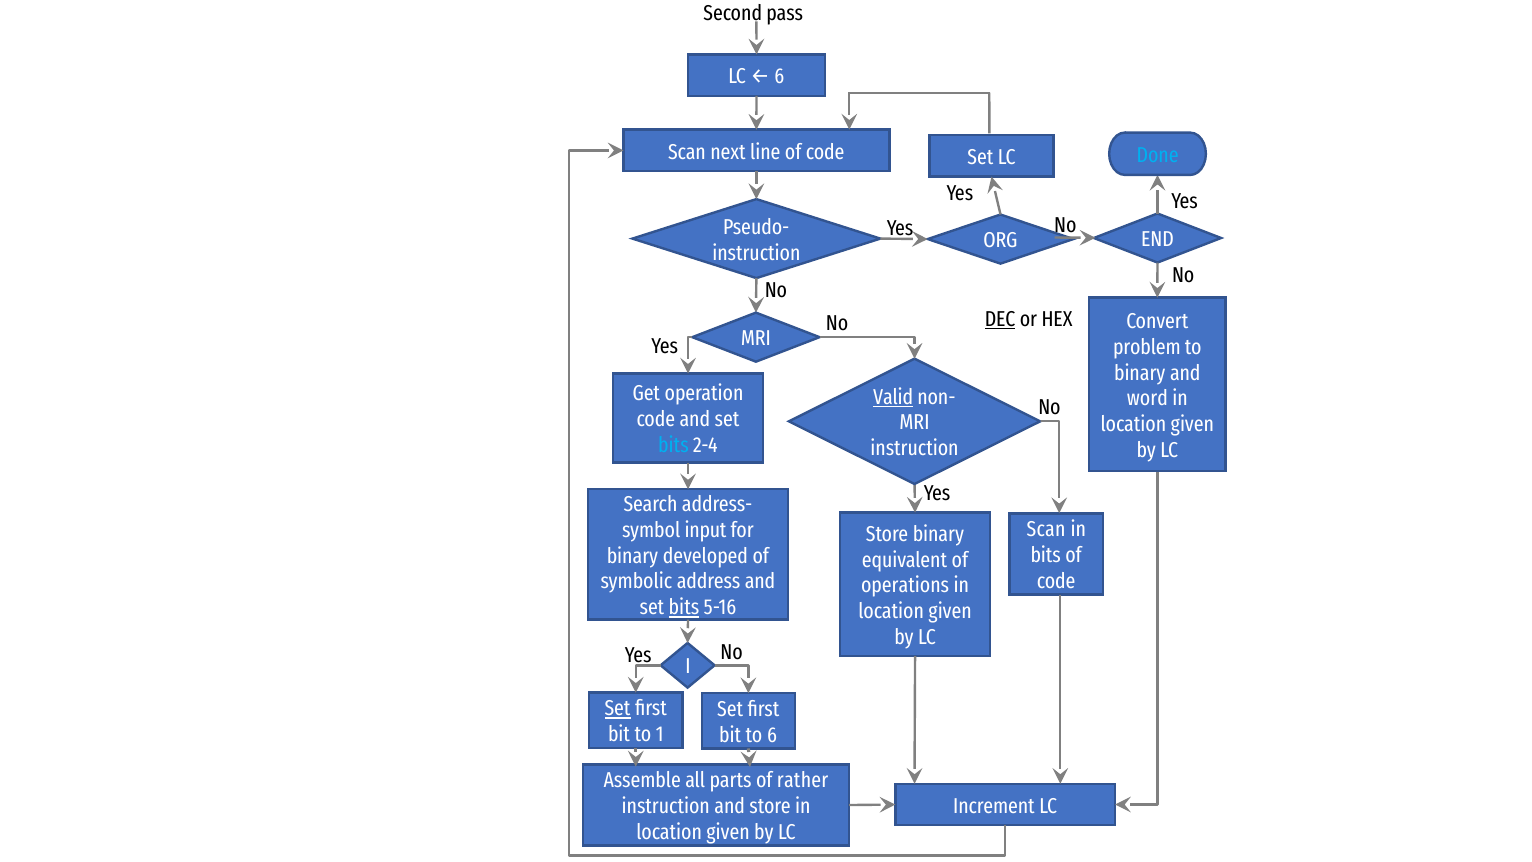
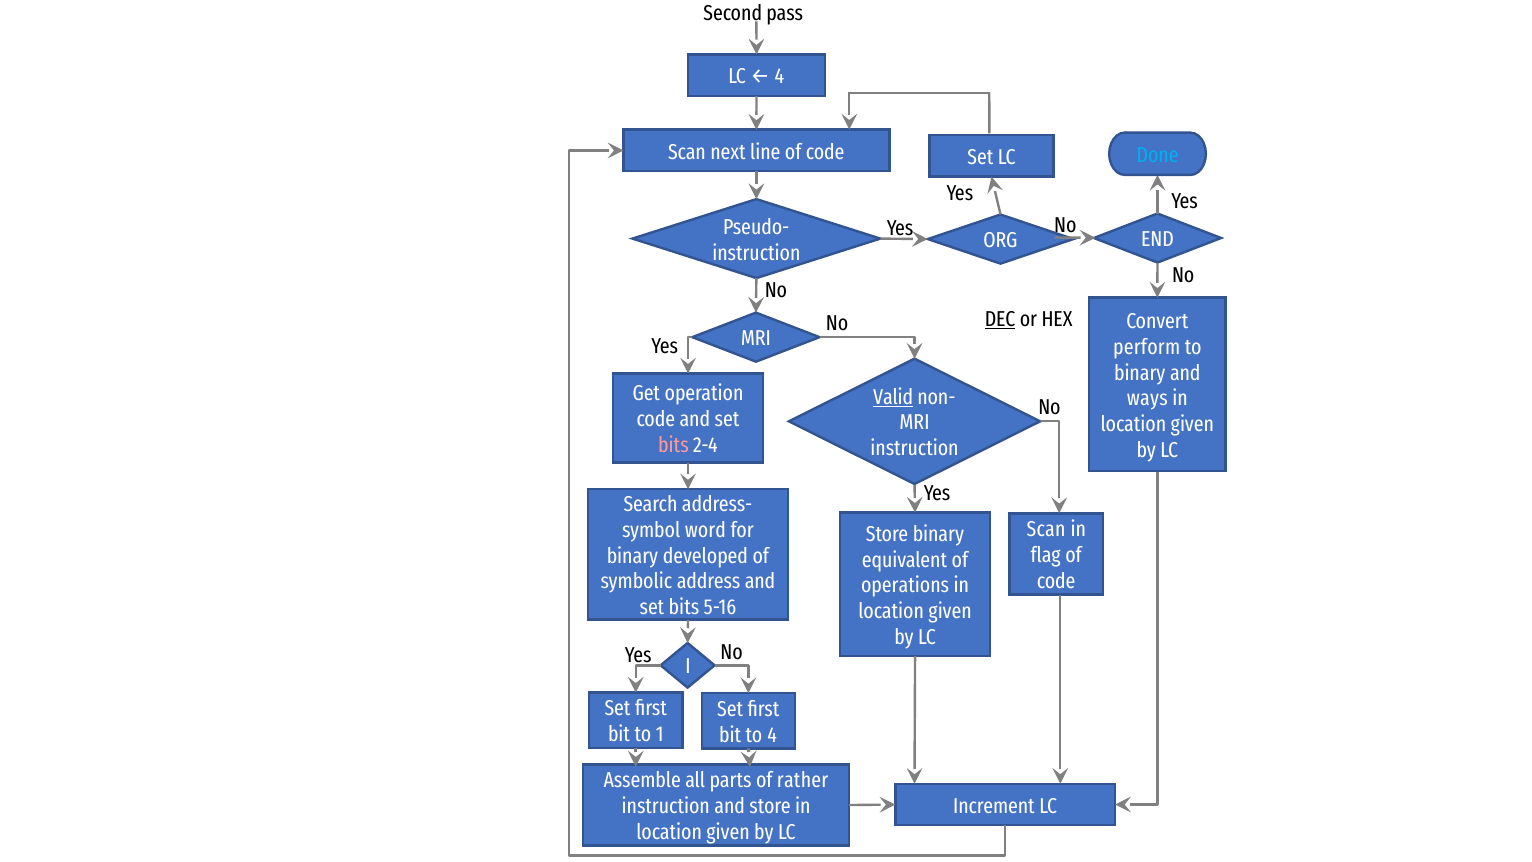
6: 6 -> 4 (779, 77)
problem: problem -> perform (1147, 347)
word: word -> ways (1147, 399)
bits colour: light blue -> pink (673, 445)
input: input -> word (705, 530)
bits: bits -> flag (1046, 555)
bits underline: present -> none (684, 607)
Set underline: present -> none (618, 709)
to 6: 6 -> 4 (772, 735)
